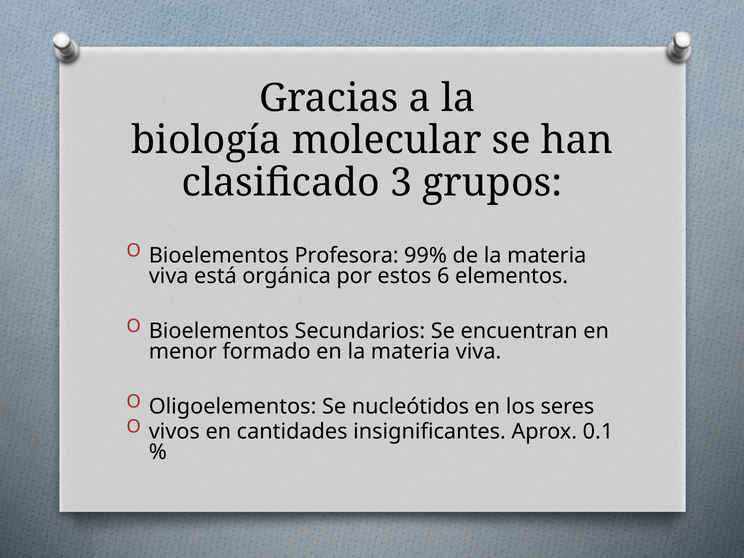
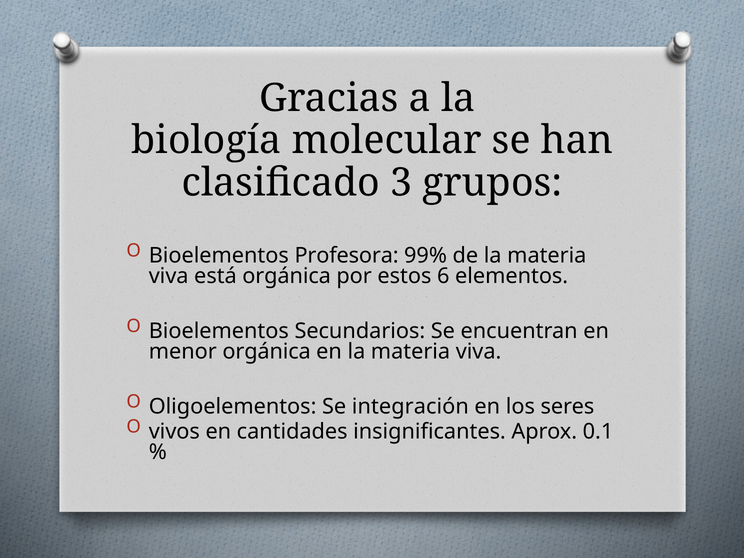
menor formado: formado -> orgánica (267, 352)
nucleótidos: nucleótidos -> integración (410, 407)
